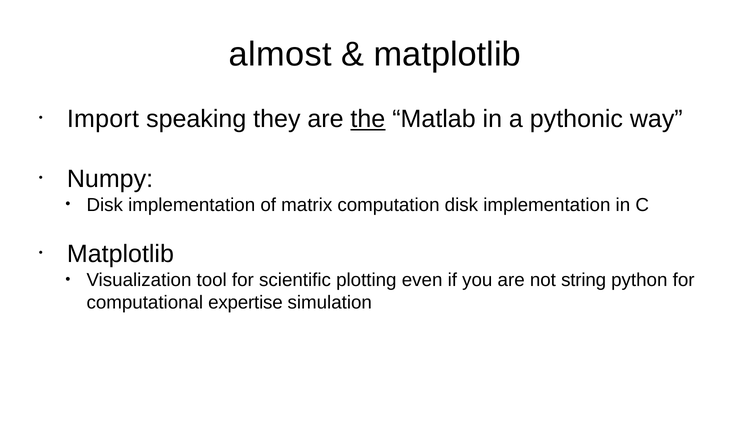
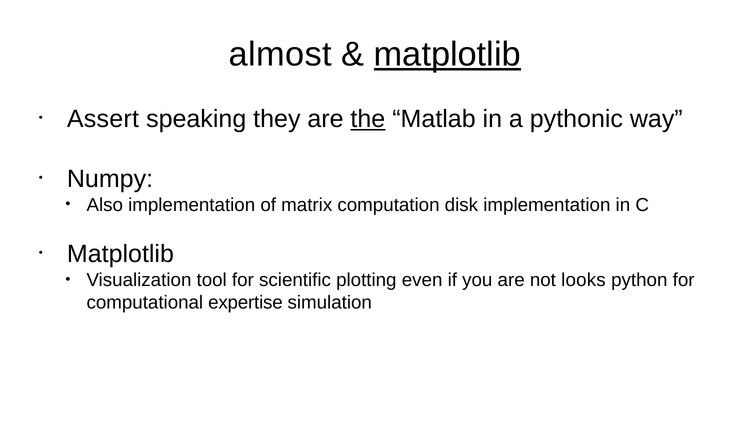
matplotlib underline: none -> present (447, 54)
Import: Import -> Assert (103, 119)
Disk: Disk -> Also (105, 205)
string: string -> looks (583, 280)
